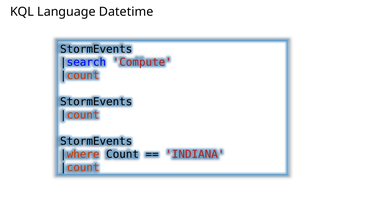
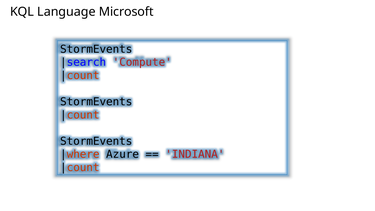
Datetime: Datetime -> Microsoft (126, 12)
Count: Count -> Azure (123, 154)
